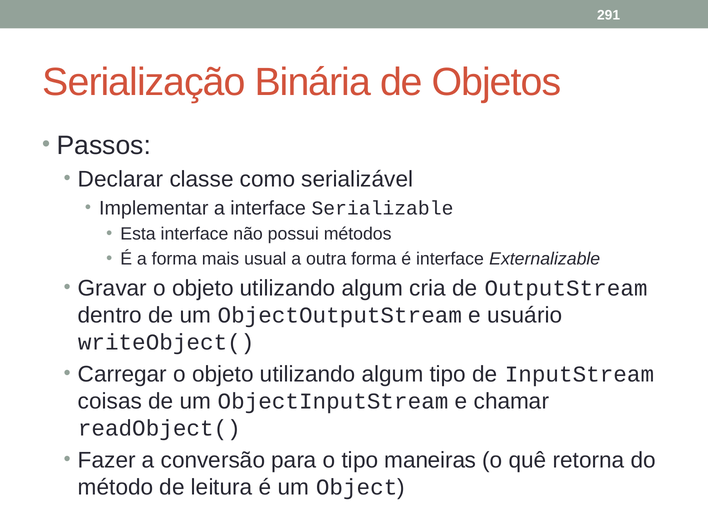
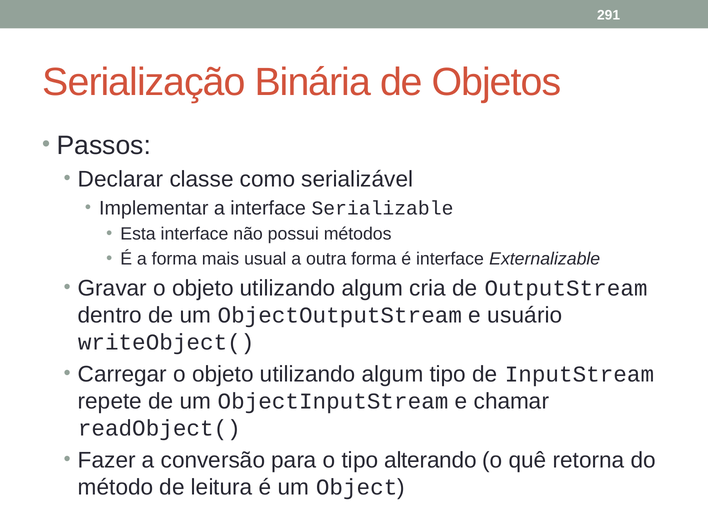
coisas: coisas -> repete (110, 401)
maneiras: maneiras -> alterando (430, 460)
